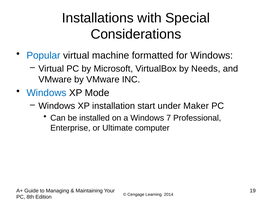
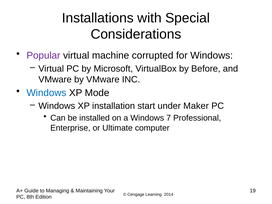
Popular colour: blue -> purple (43, 56)
formatted: formatted -> corrupted (153, 56)
Needs: Needs -> Before (206, 69)
